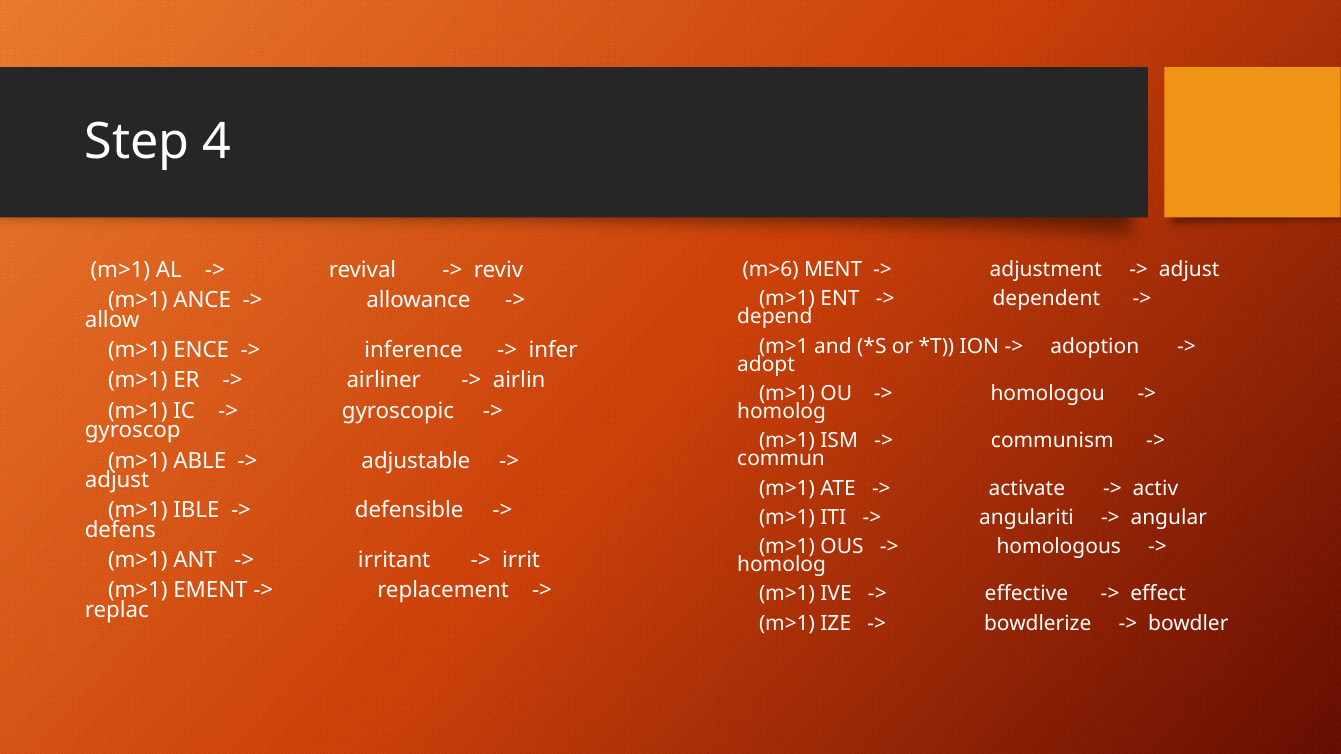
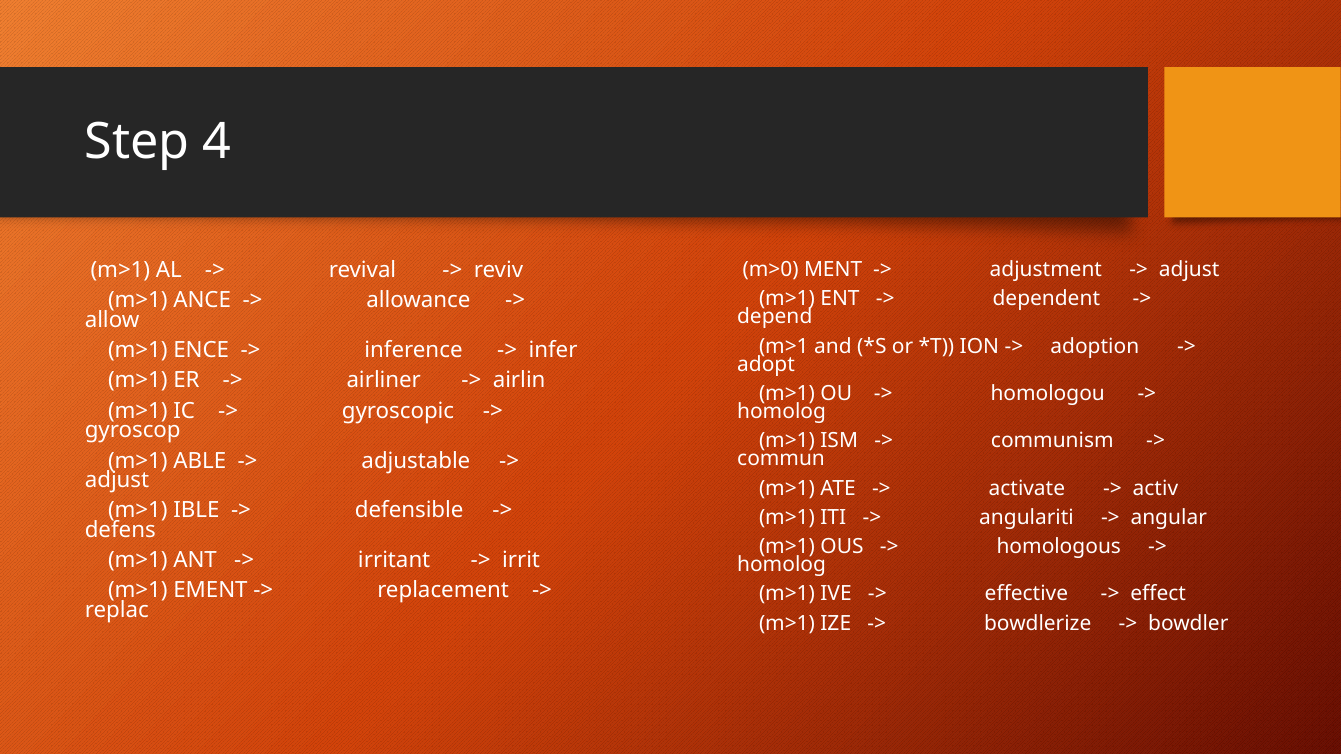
m>6: m>6 -> m>0 (771, 270)
